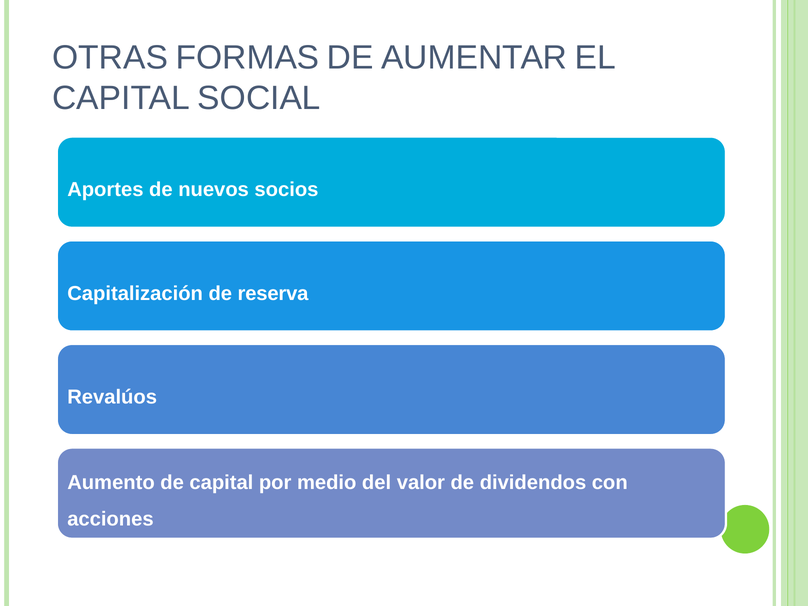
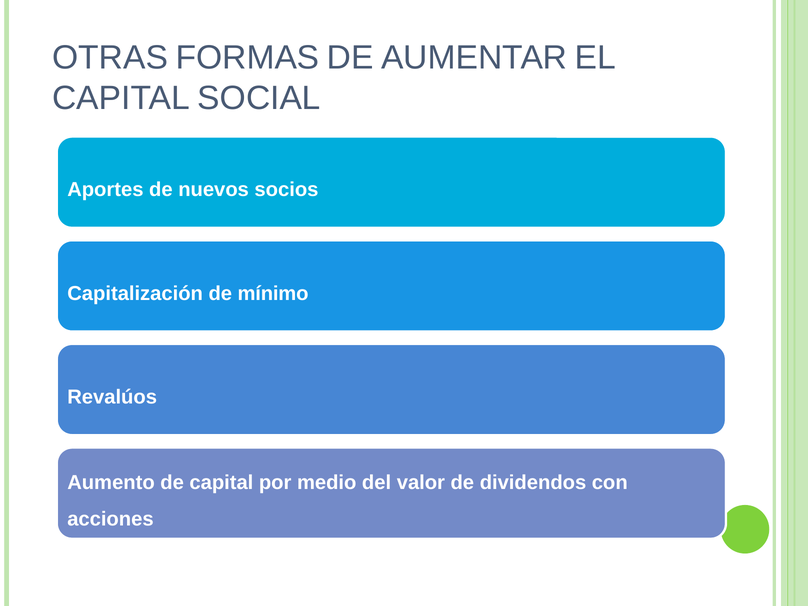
reserva: reserva -> mínimo (273, 293)
